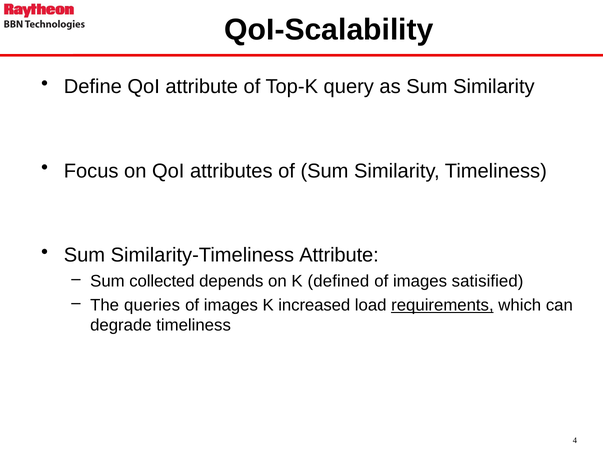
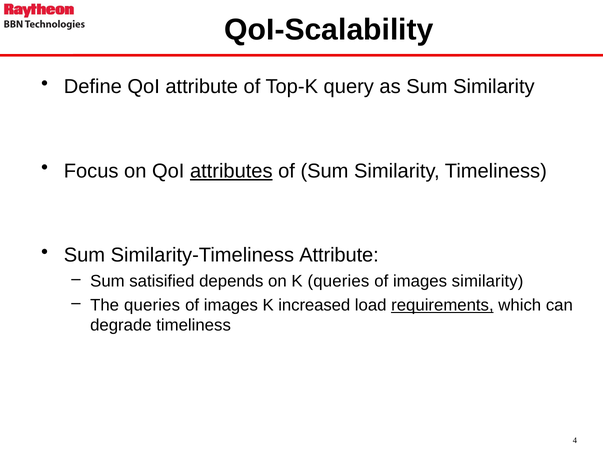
attributes underline: none -> present (231, 171)
collected: collected -> satisified (162, 281)
K defined: defined -> queries (338, 281)
images satisified: satisified -> similarity (488, 281)
